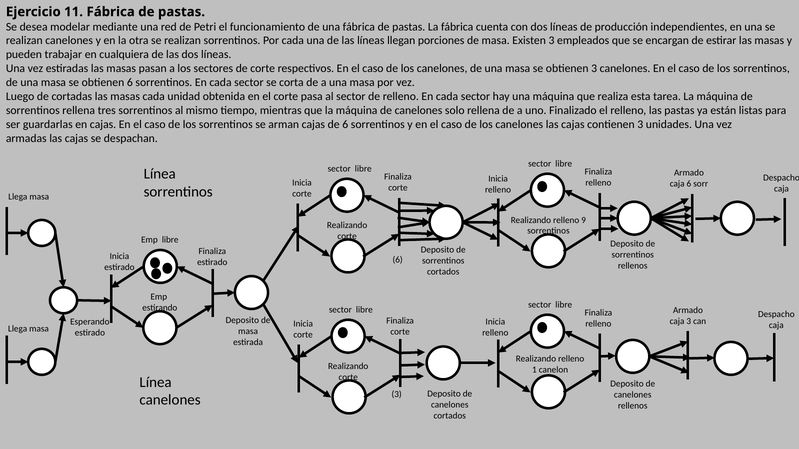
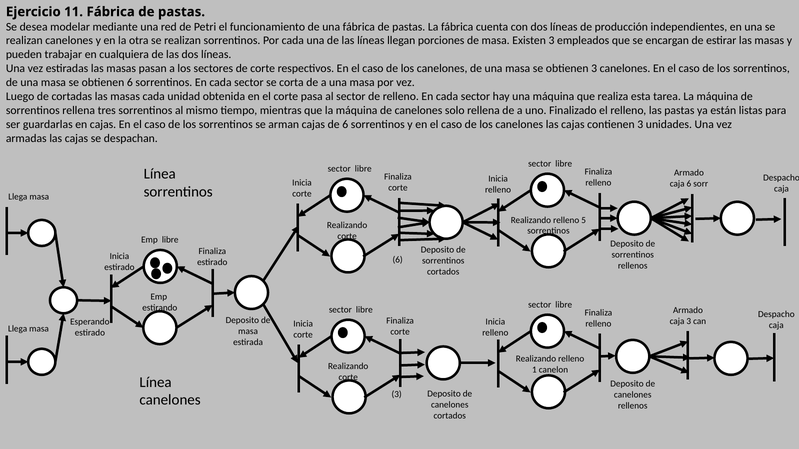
9: 9 -> 5 (584, 220)
